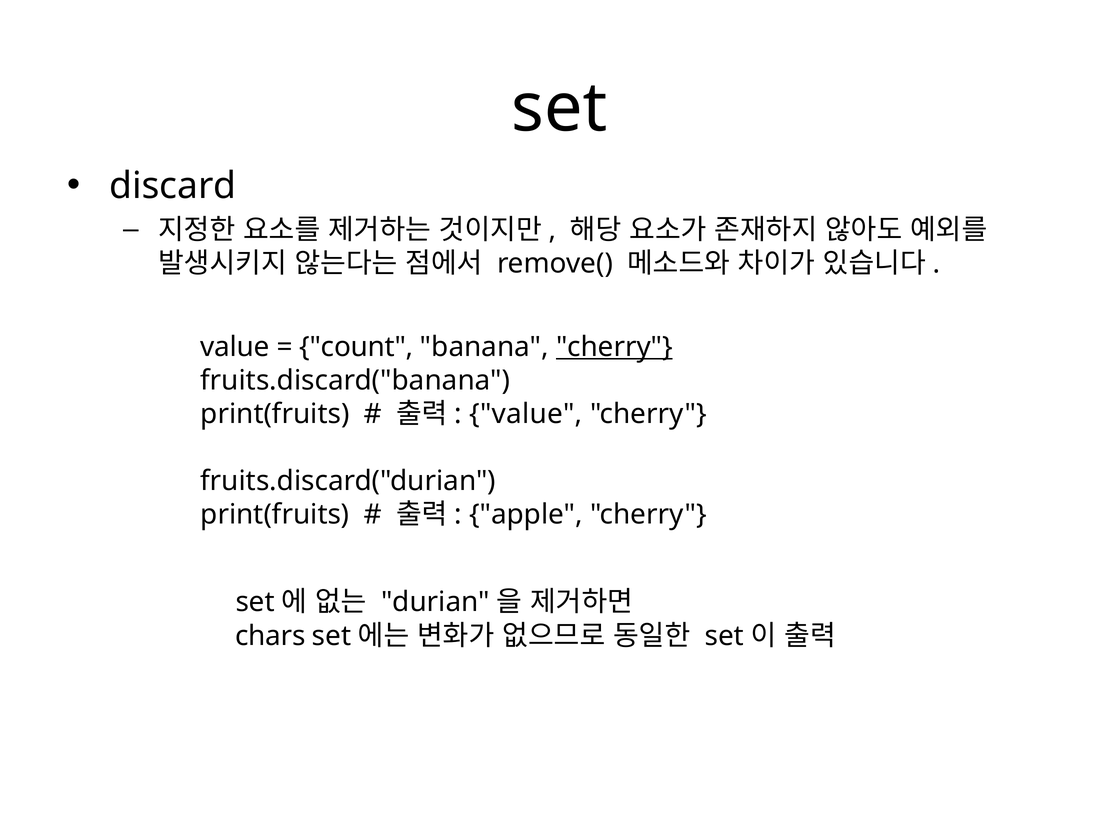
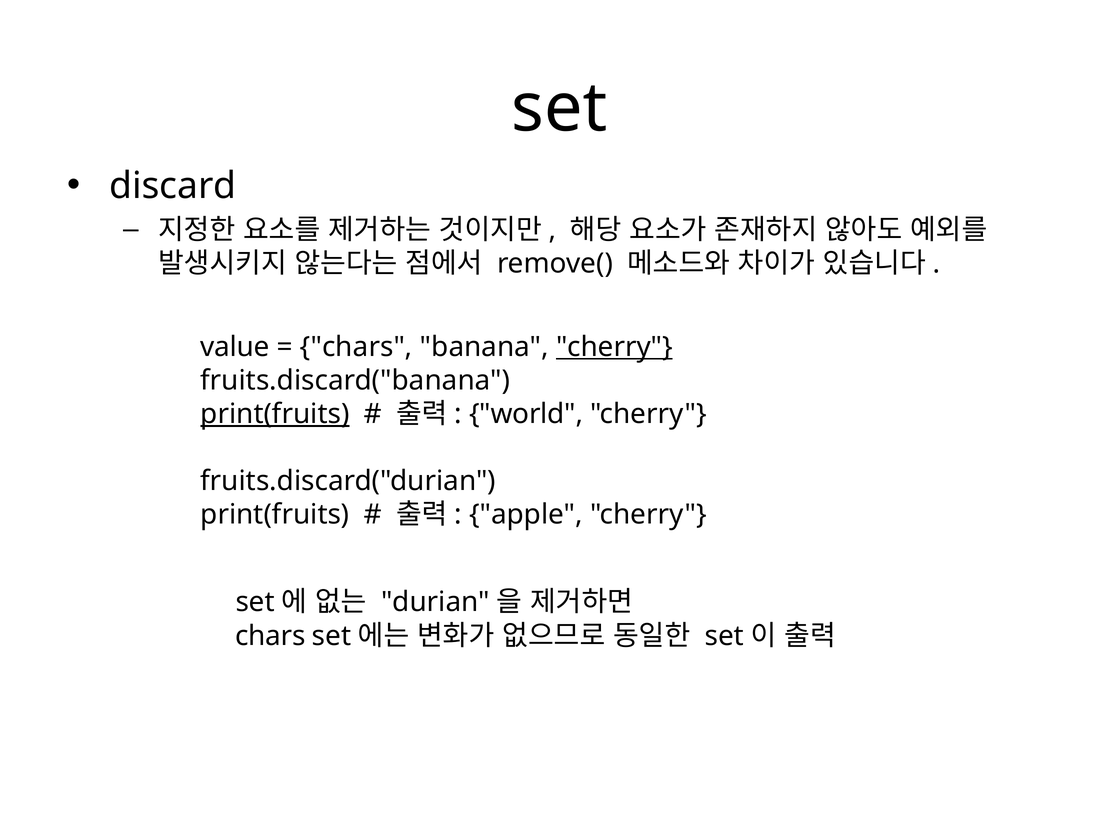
count: count -> chars (356, 347)
print(fruits underline: none -> present (275, 414)
value: value -> world (526, 414)
